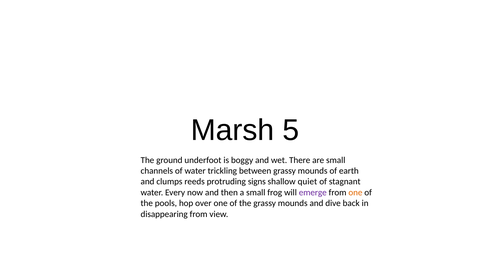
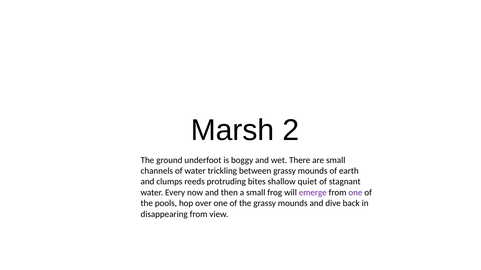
5: 5 -> 2 (291, 131)
signs: signs -> bites (257, 182)
one colour: orange -> purple (355, 193)
